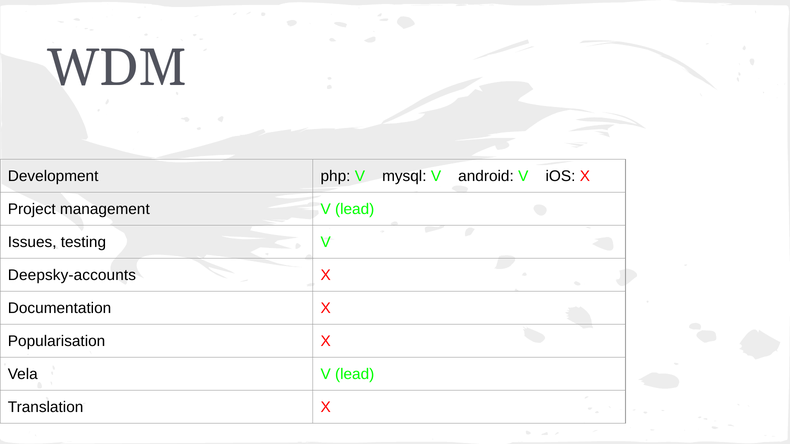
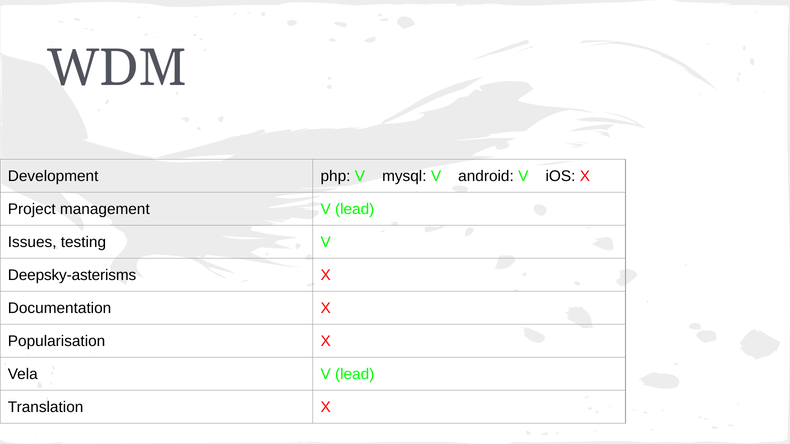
Deepsky-accounts: Deepsky-accounts -> Deepsky-asterisms (72, 275)
